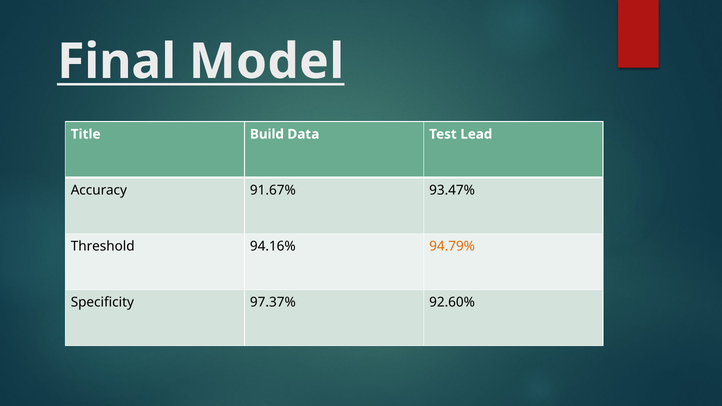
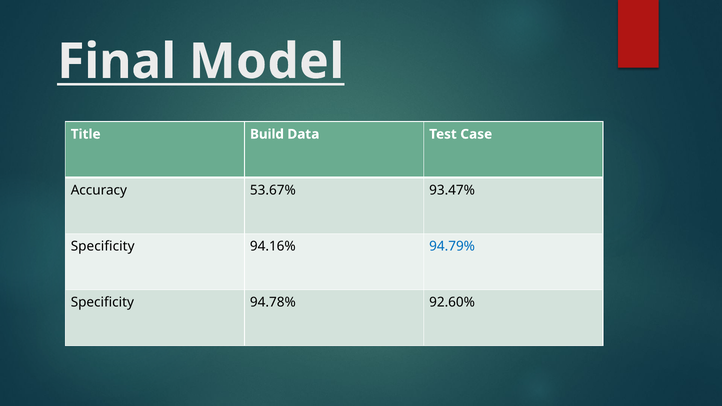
Lead: Lead -> Case (476, 134)
91.67%: 91.67% -> 53.67% (273, 190)
Threshold: Threshold -> Specificity (103, 246)
94.79% colour: orange -> blue (452, 246)
97.37%: 97.37% -> 94.78% (273, 303)
